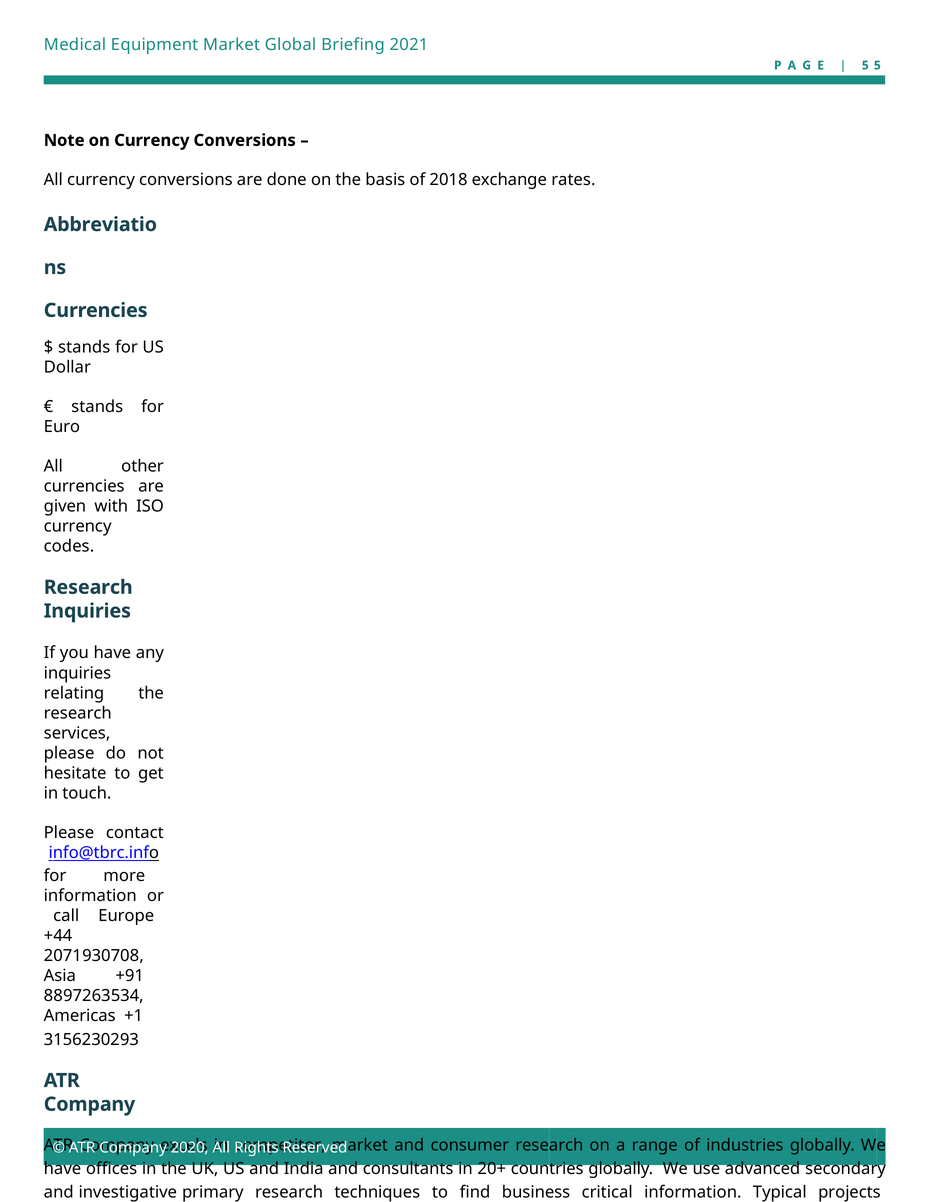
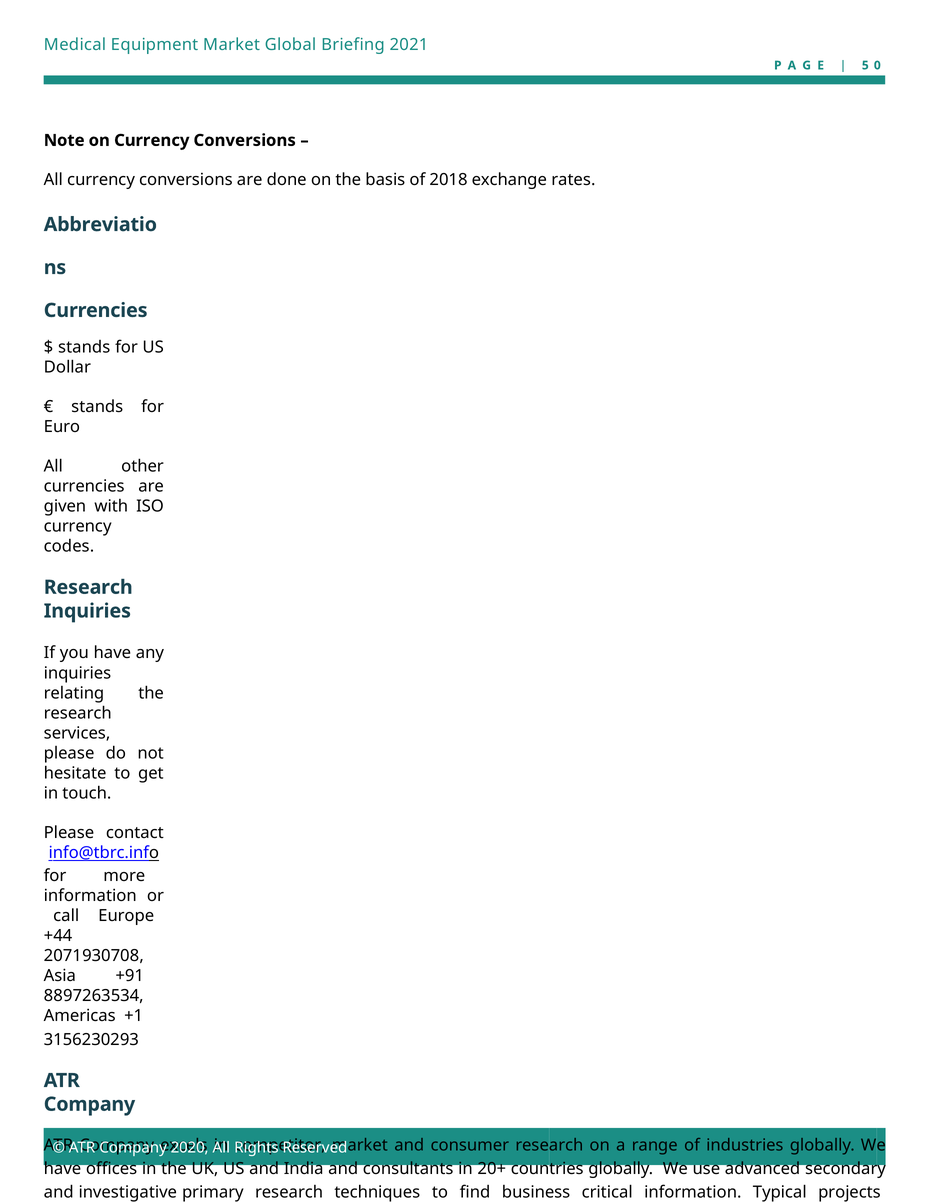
5 5: 5 -> 0 (877, 65)
